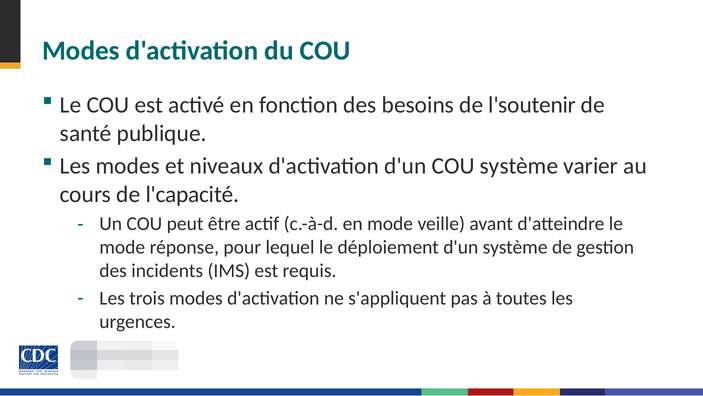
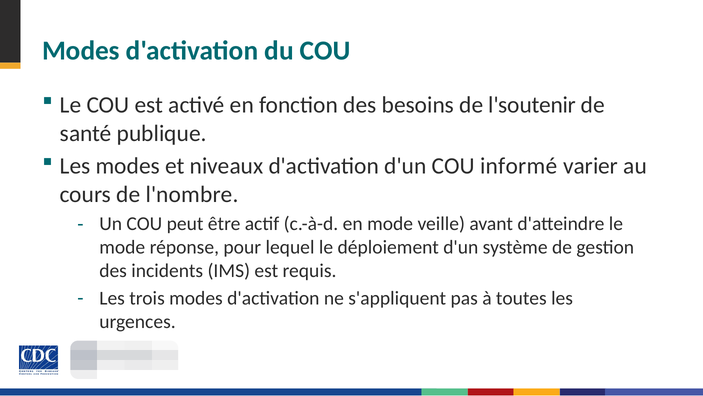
COU système: système -> informé (519, 166)
l'capacité: l'capacité -> l'nombre (192, 194)
